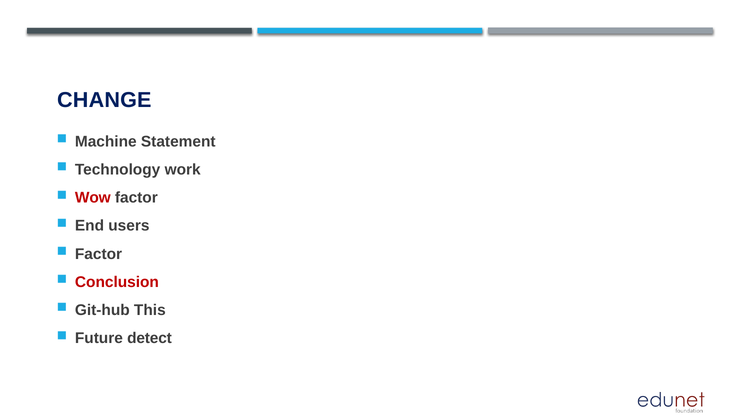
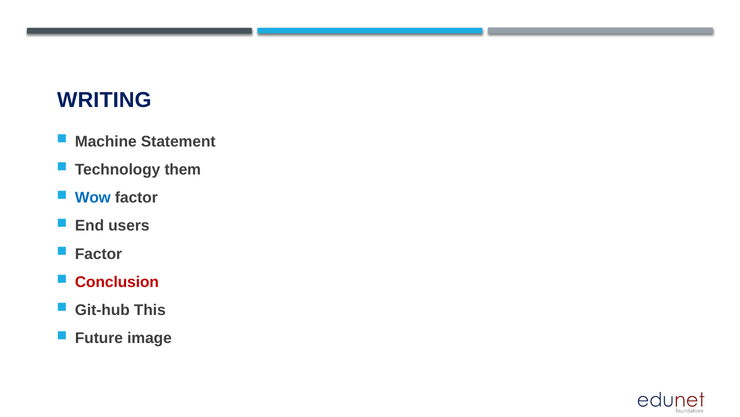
CHANGE: CHANGE -> WRITING (104, 100)
work: work -> them (183, 169)
Wow colour: red -> blue (93, 197)
detect: detect -> image (149, 338)
